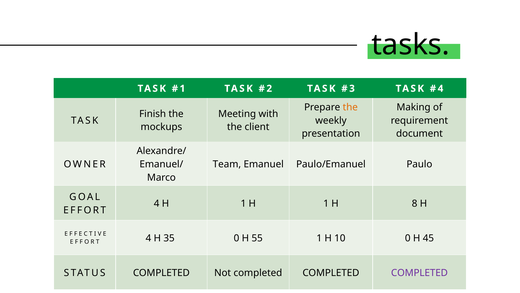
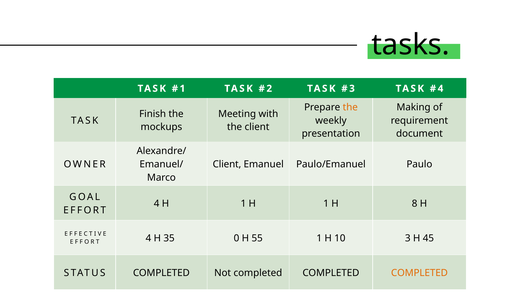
Team: Team -> Client (227, 164)
10 0: 0 -> 3 (408, 238)
COMPLETED colour: purple -> orange (419, 272)
